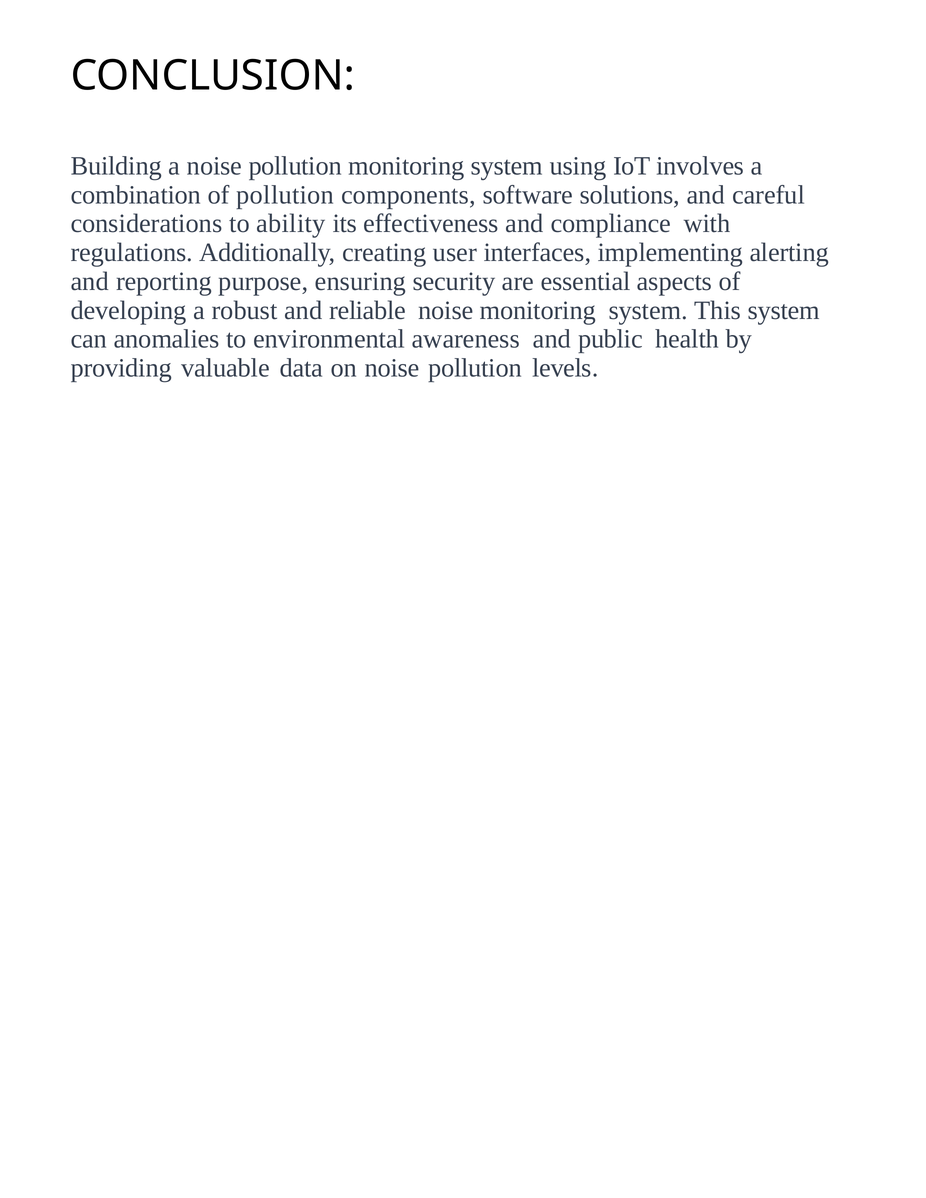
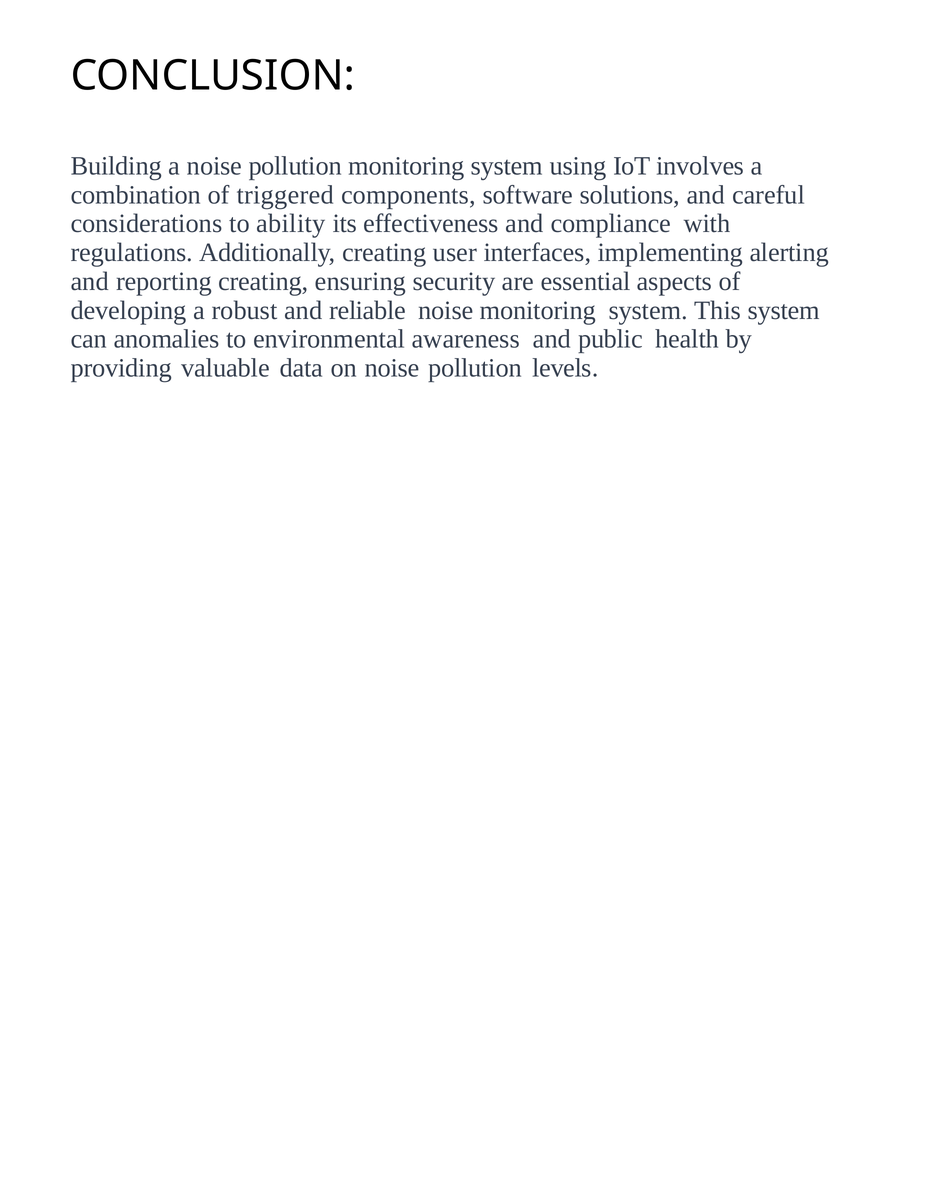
of pollution: pollution -> triggered (285, 195)
reporting purpose: purpose -> creating (263, 282)
